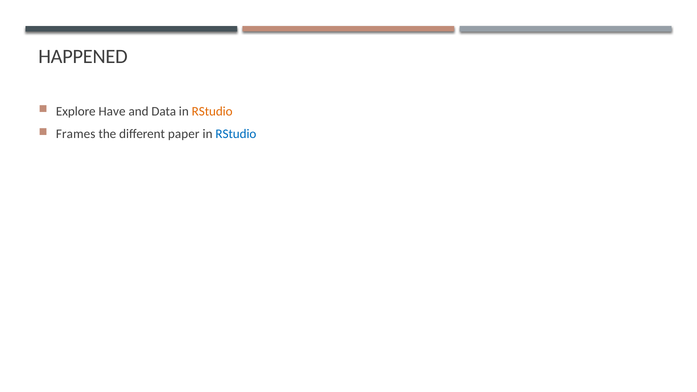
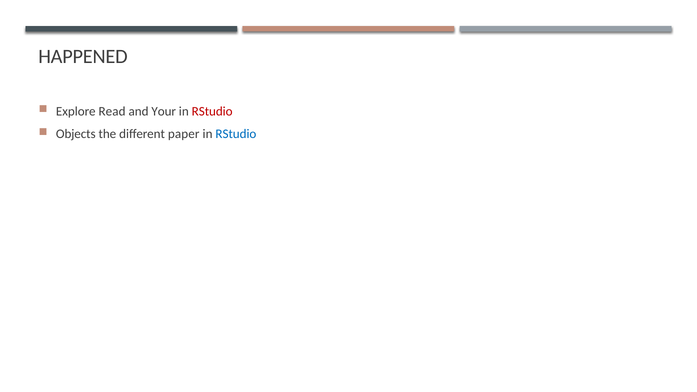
Have: Have -> Read (112, 112)
Data: Data -> Your (164, 112)
RStudio colour: orange -> red (212, 112)
Frames: Frames -> Objects (76, 134)
